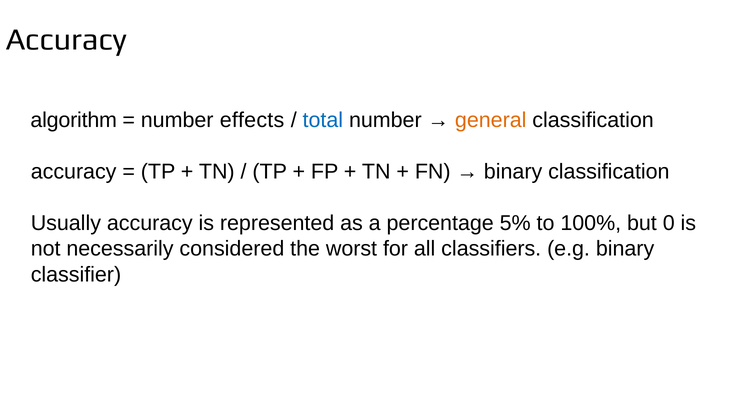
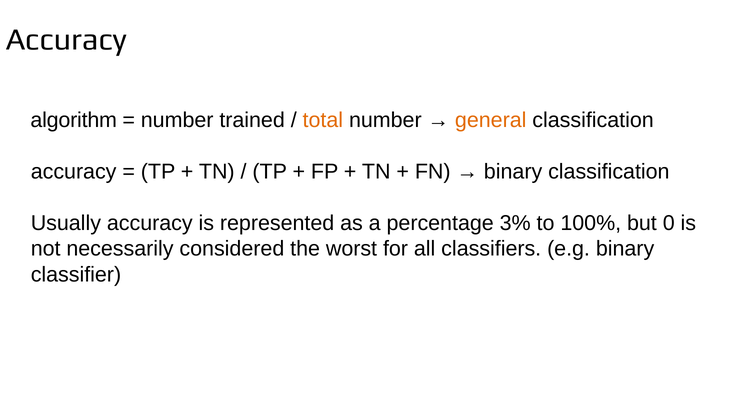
effects: effects -> trained (252, 120)
total colour: blue -> orange (323, 120)
5%: 5% -> 3% (515, 223)
